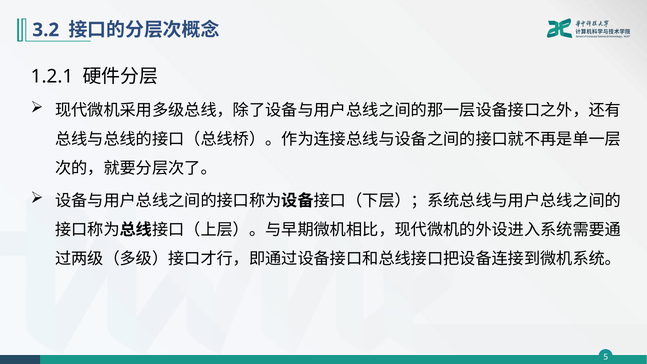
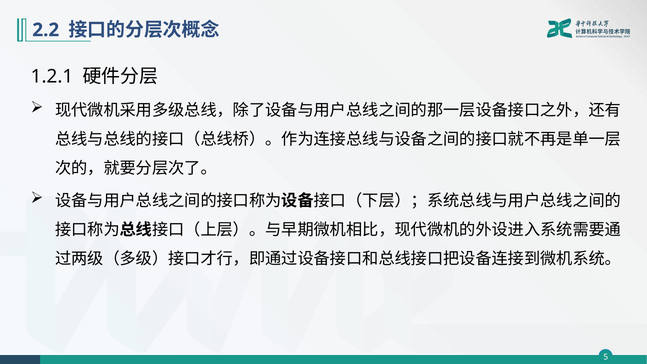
3.2: 3.2 -> 2.2 (46, 30)
